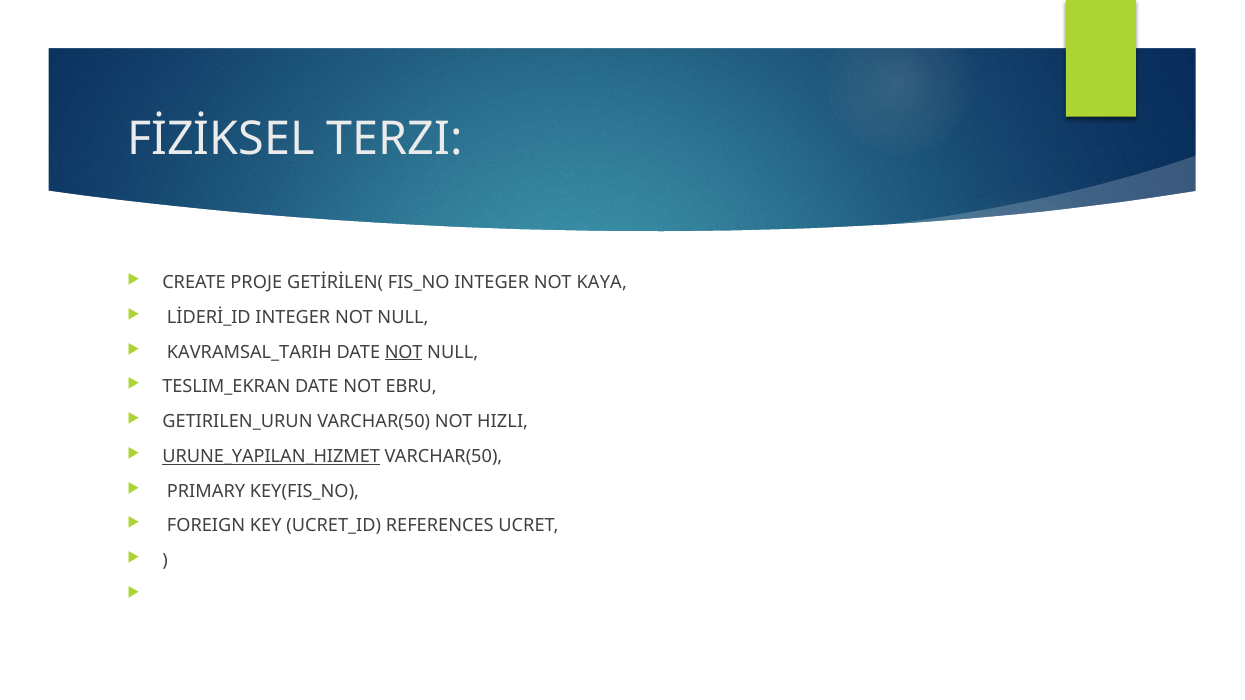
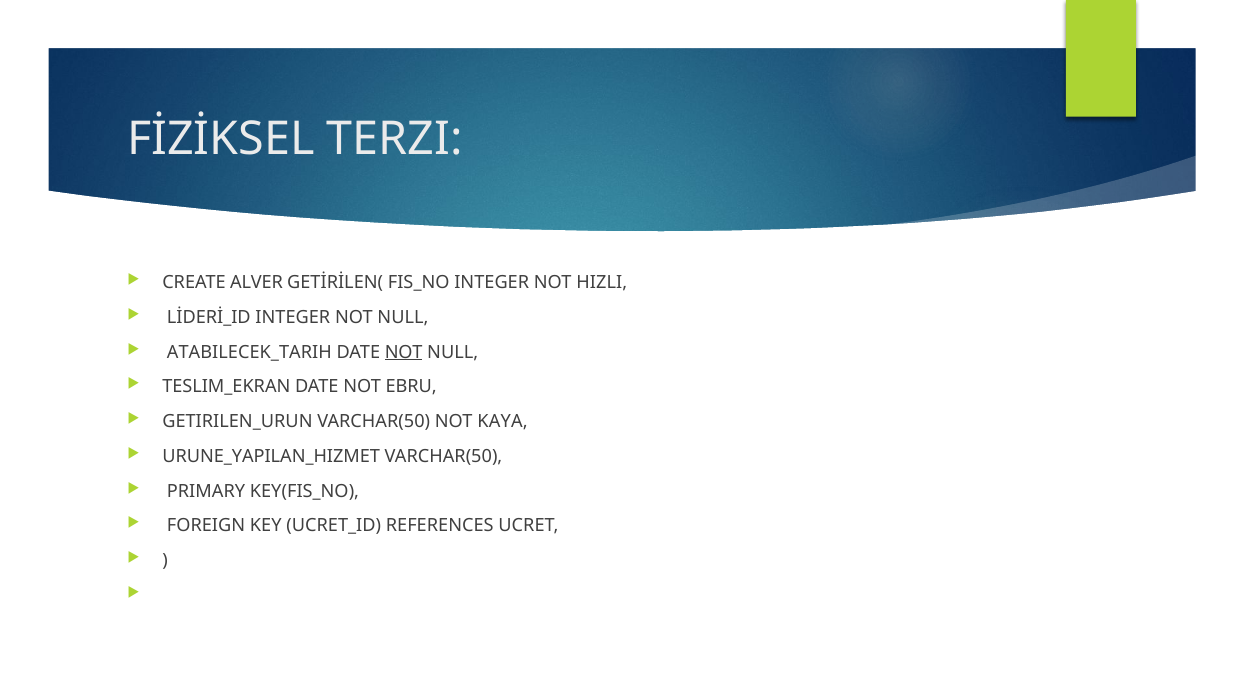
PROJE: PROJE -> ALVER (256, 283)
KAYA: KAYA -> HIZLI (602, 283)
KAVRAMSAL_TARIH: KAVRAMSAL_TARIH -> ATABILECEK_TARIH (249, 352)
HIZLI: HIZLI -> KAYA (503, 422)
URUNE_YAPILAN_HIZMET underline: present -> none (271, 457)
